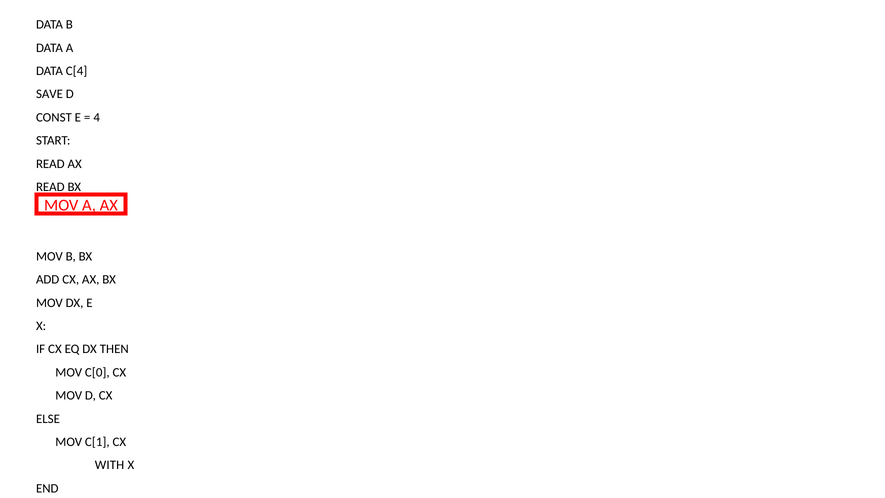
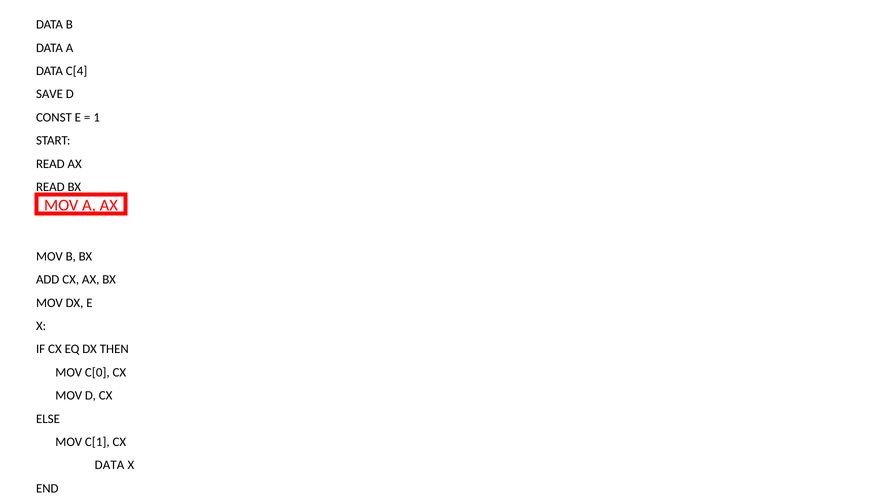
4: 4 -> 1 (97, 117)
WITH: WITH -> DATA (109, 465)
